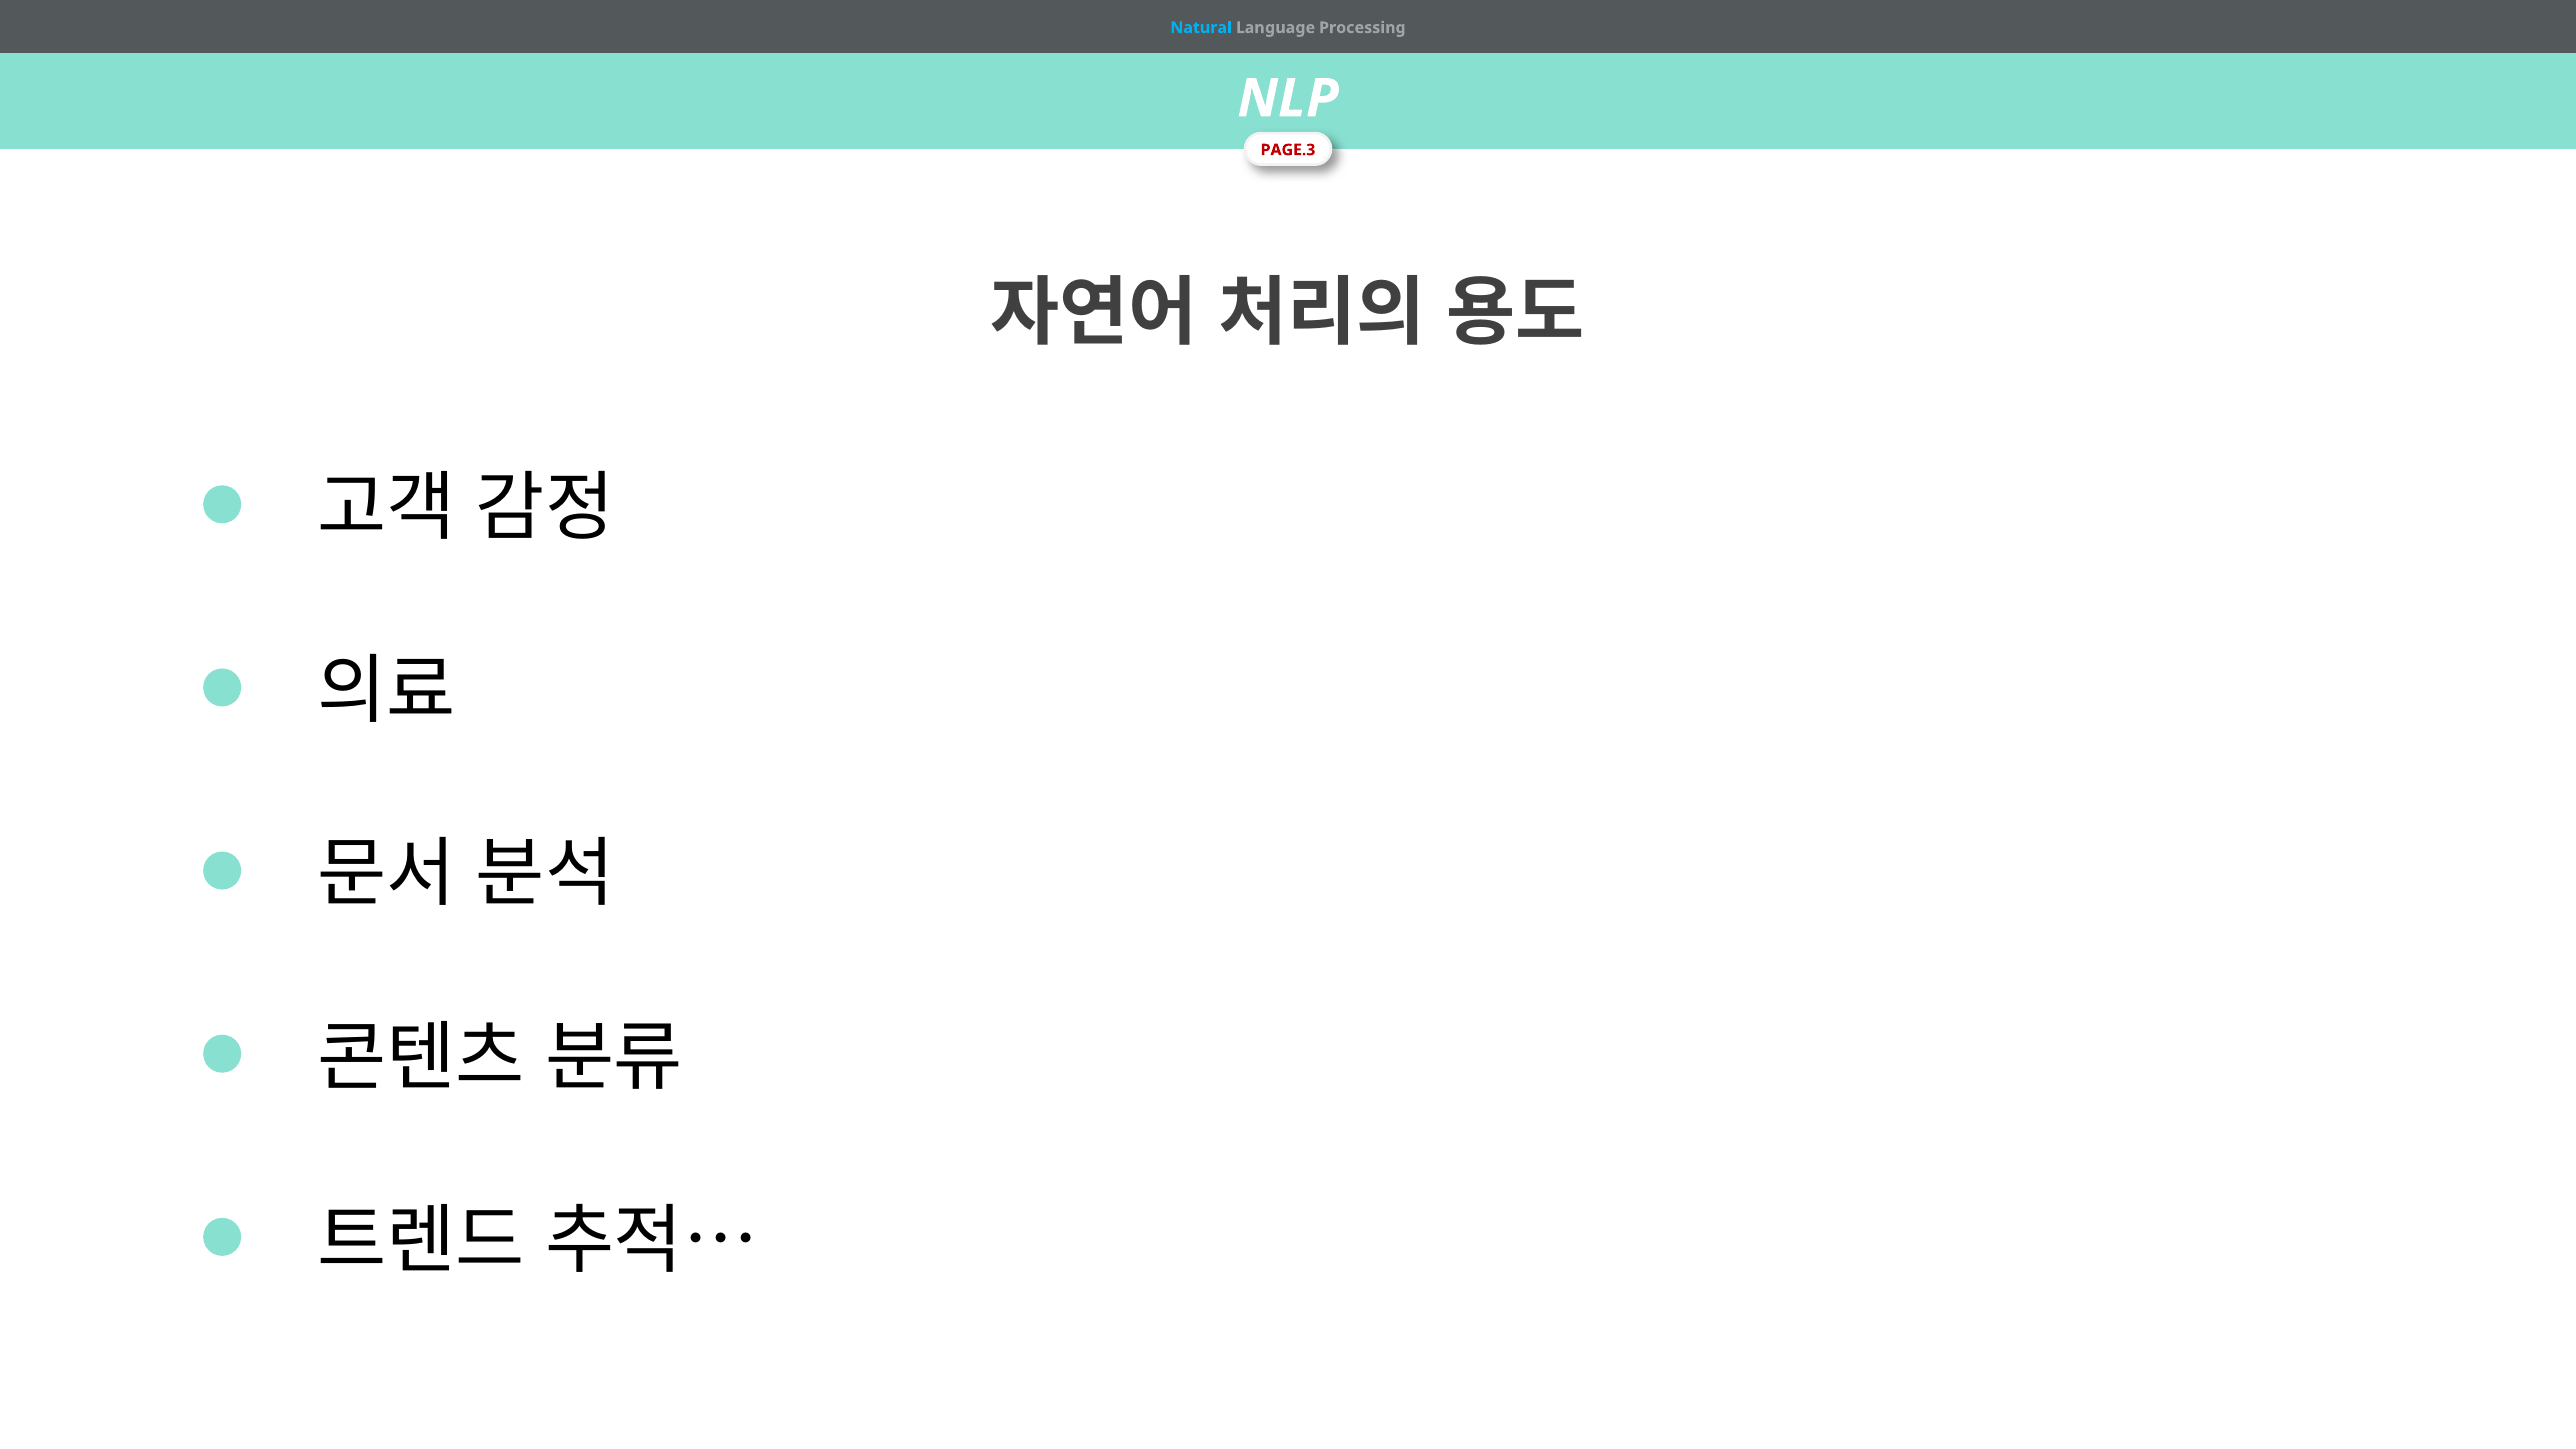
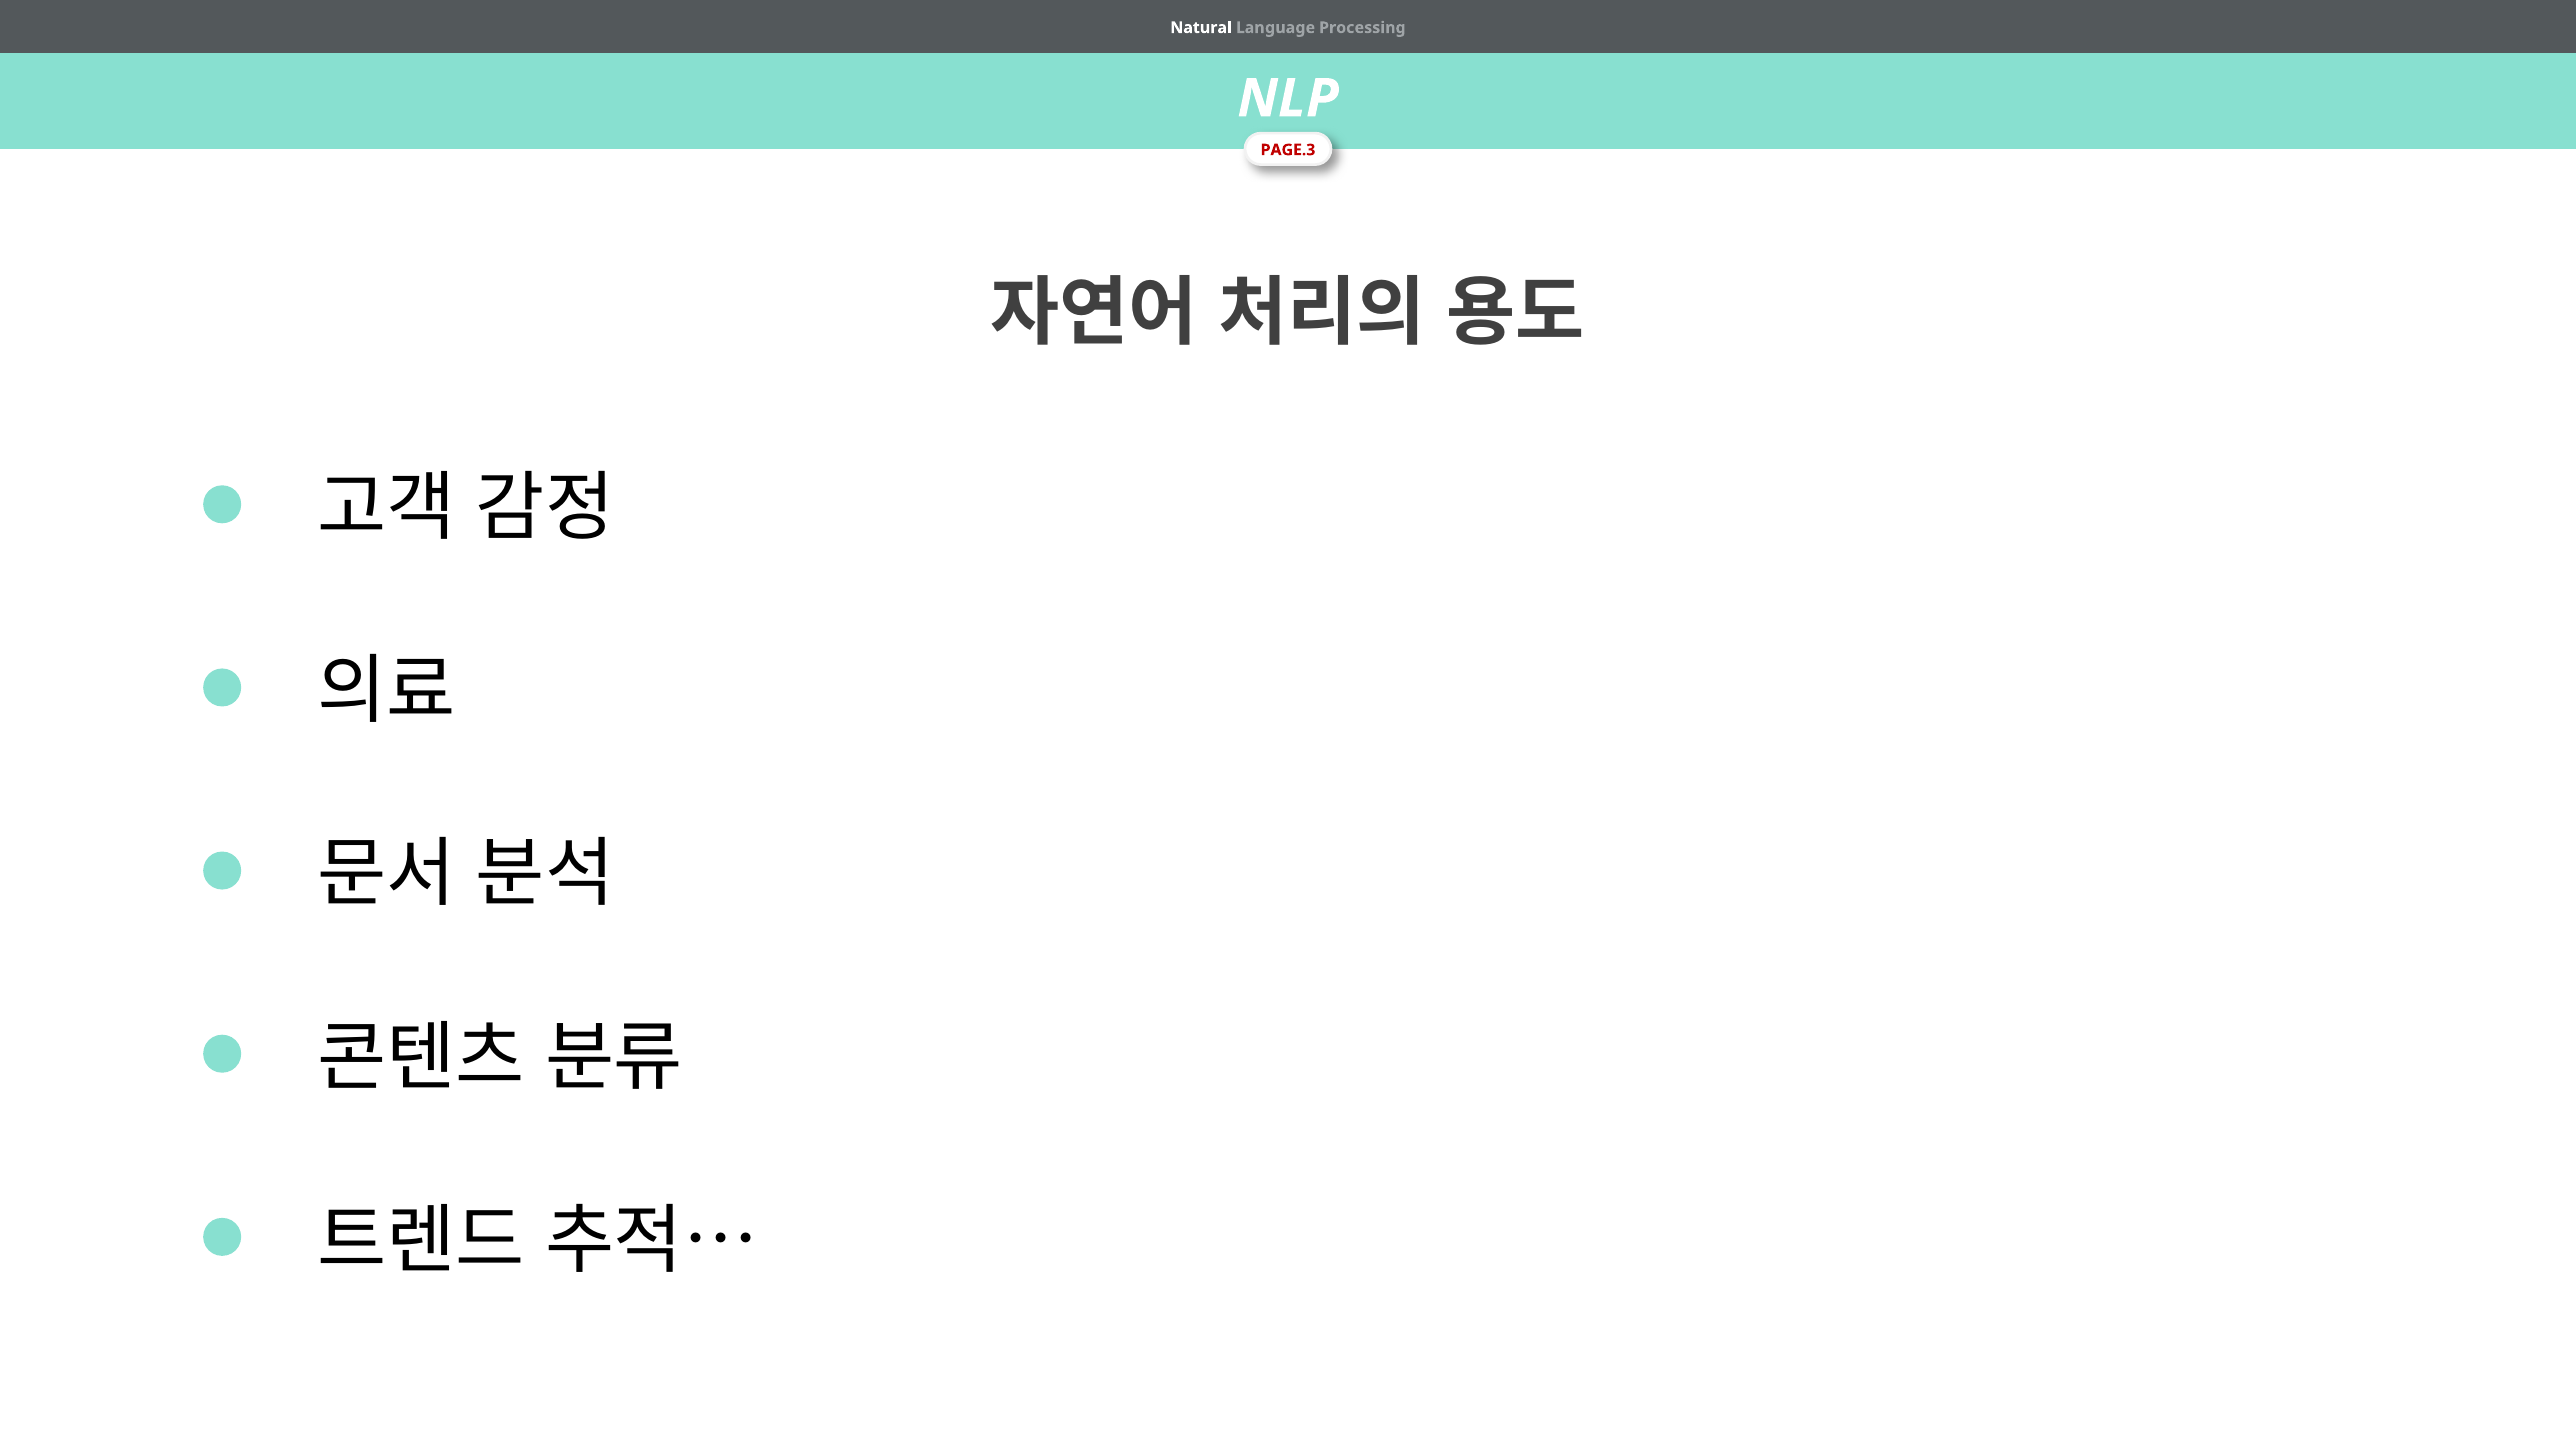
Natural colour: light blue -> white (1201, 28)
